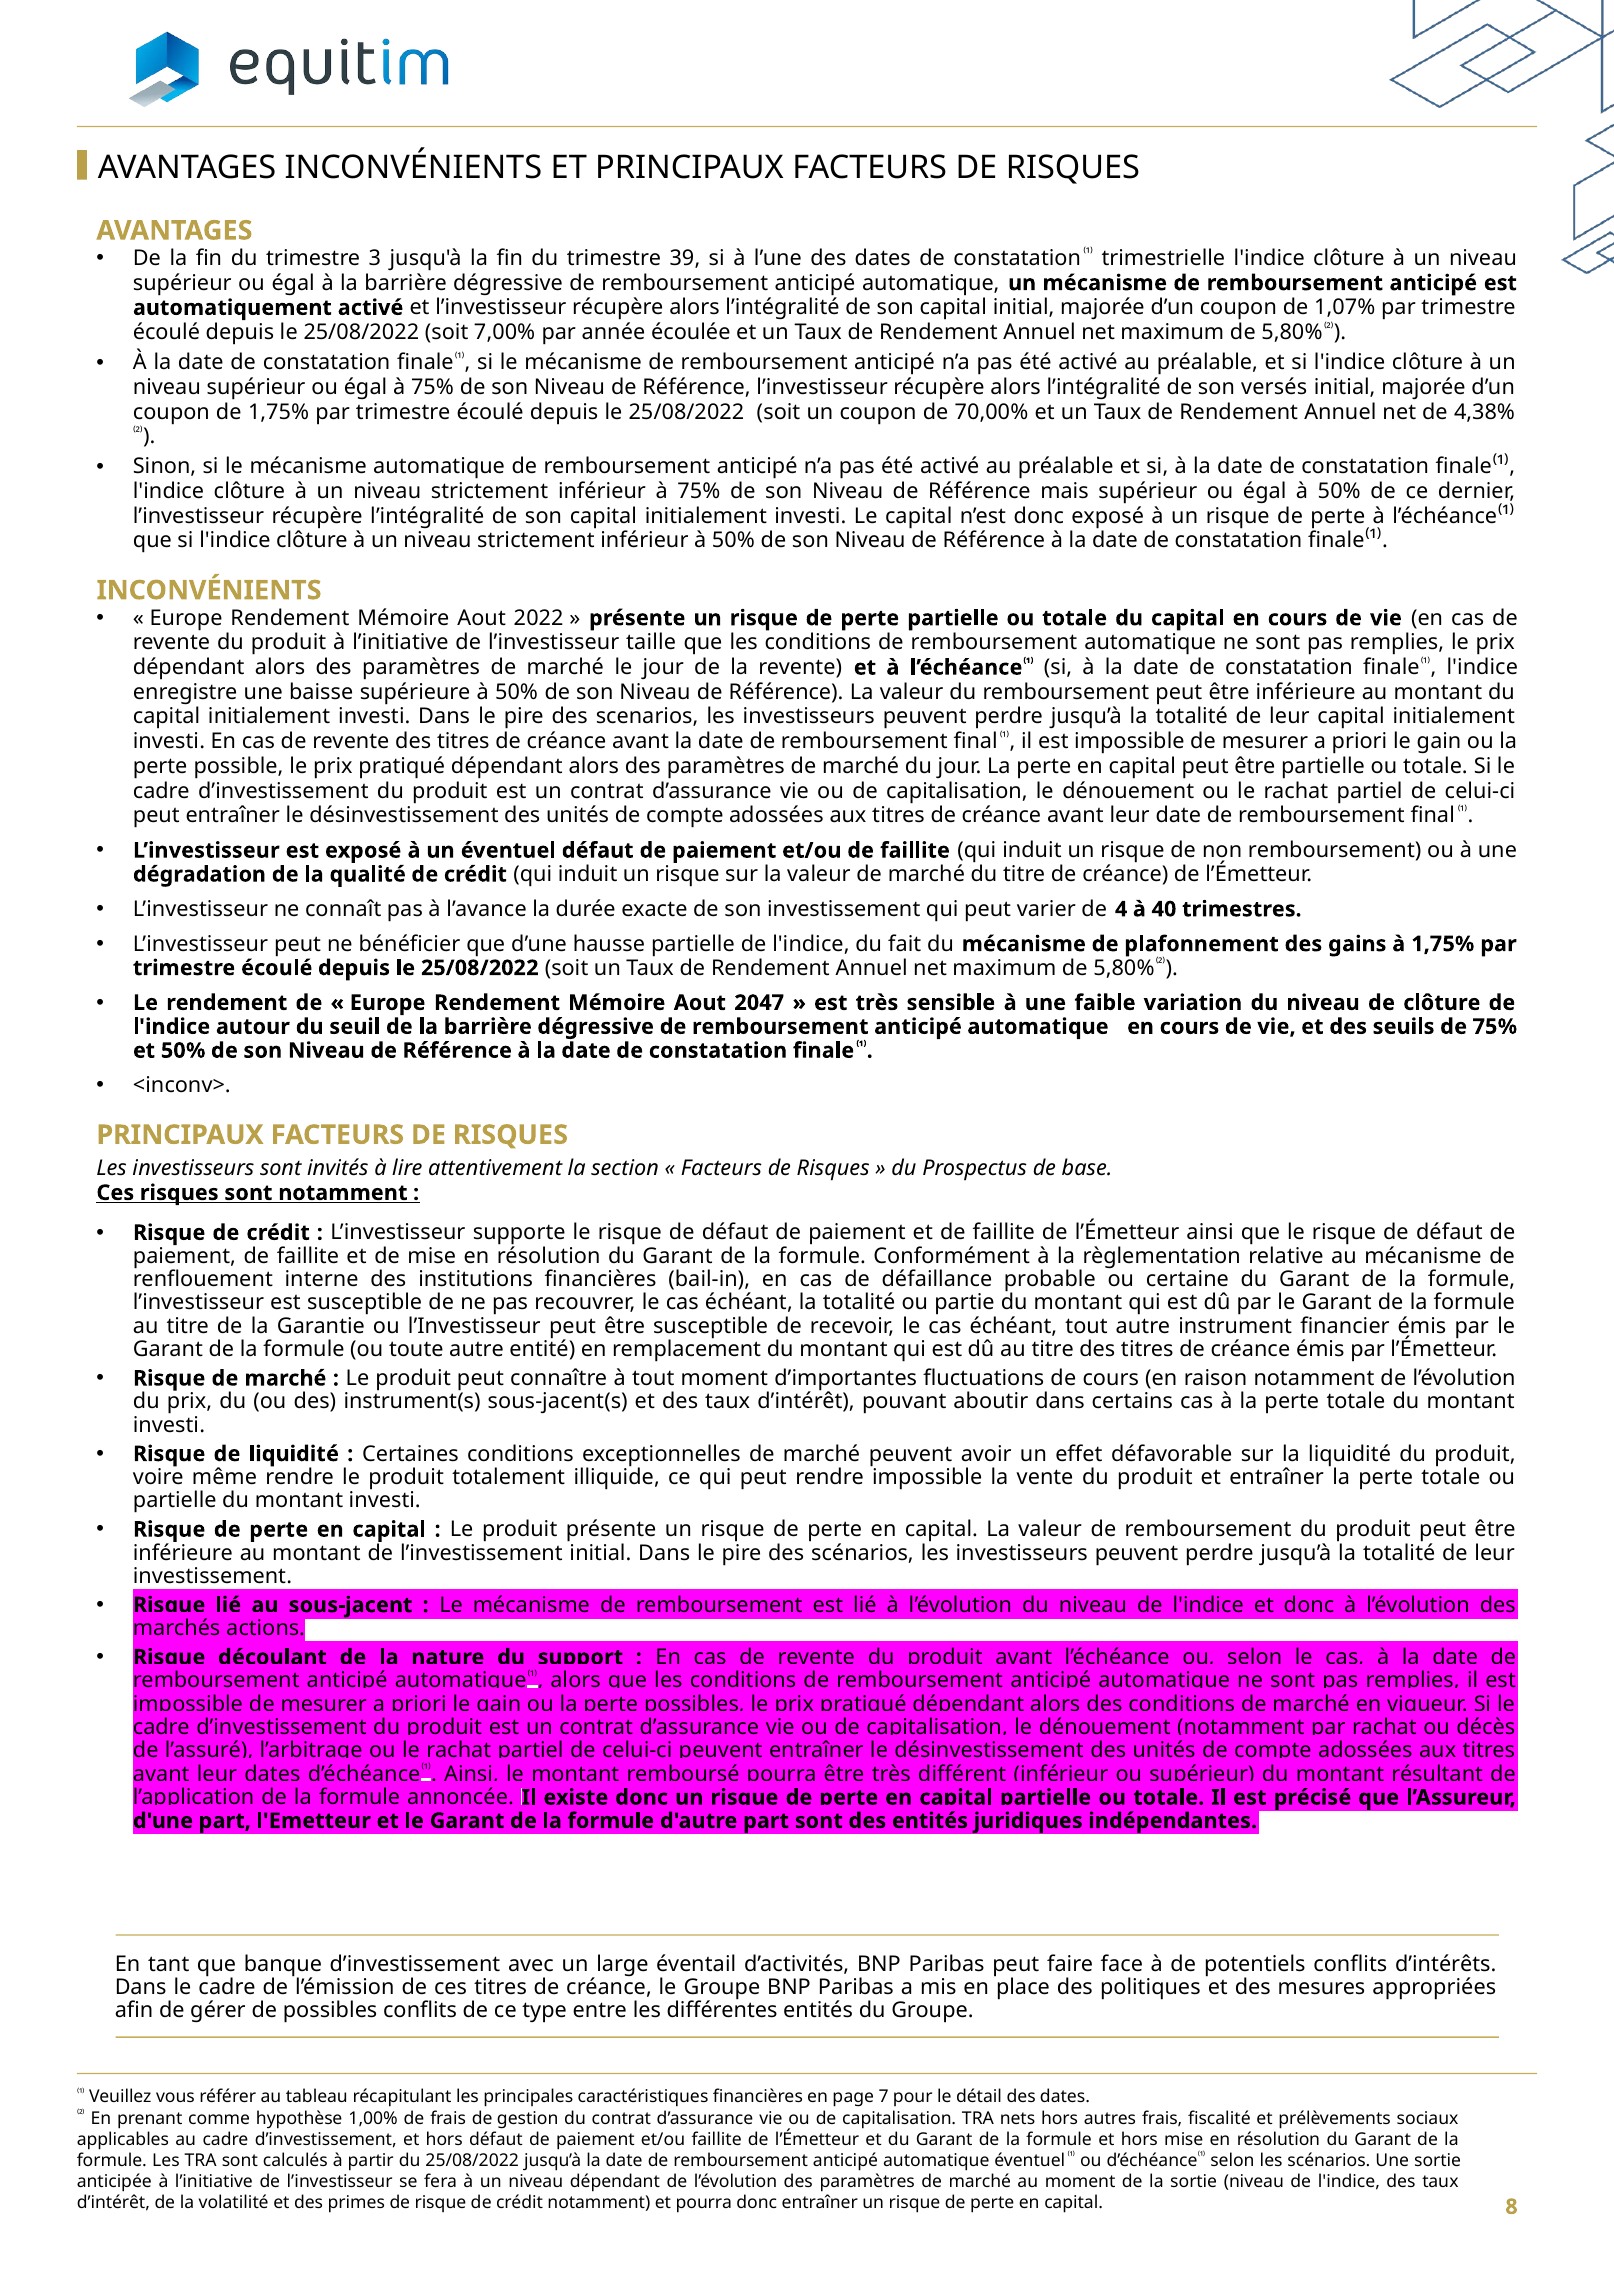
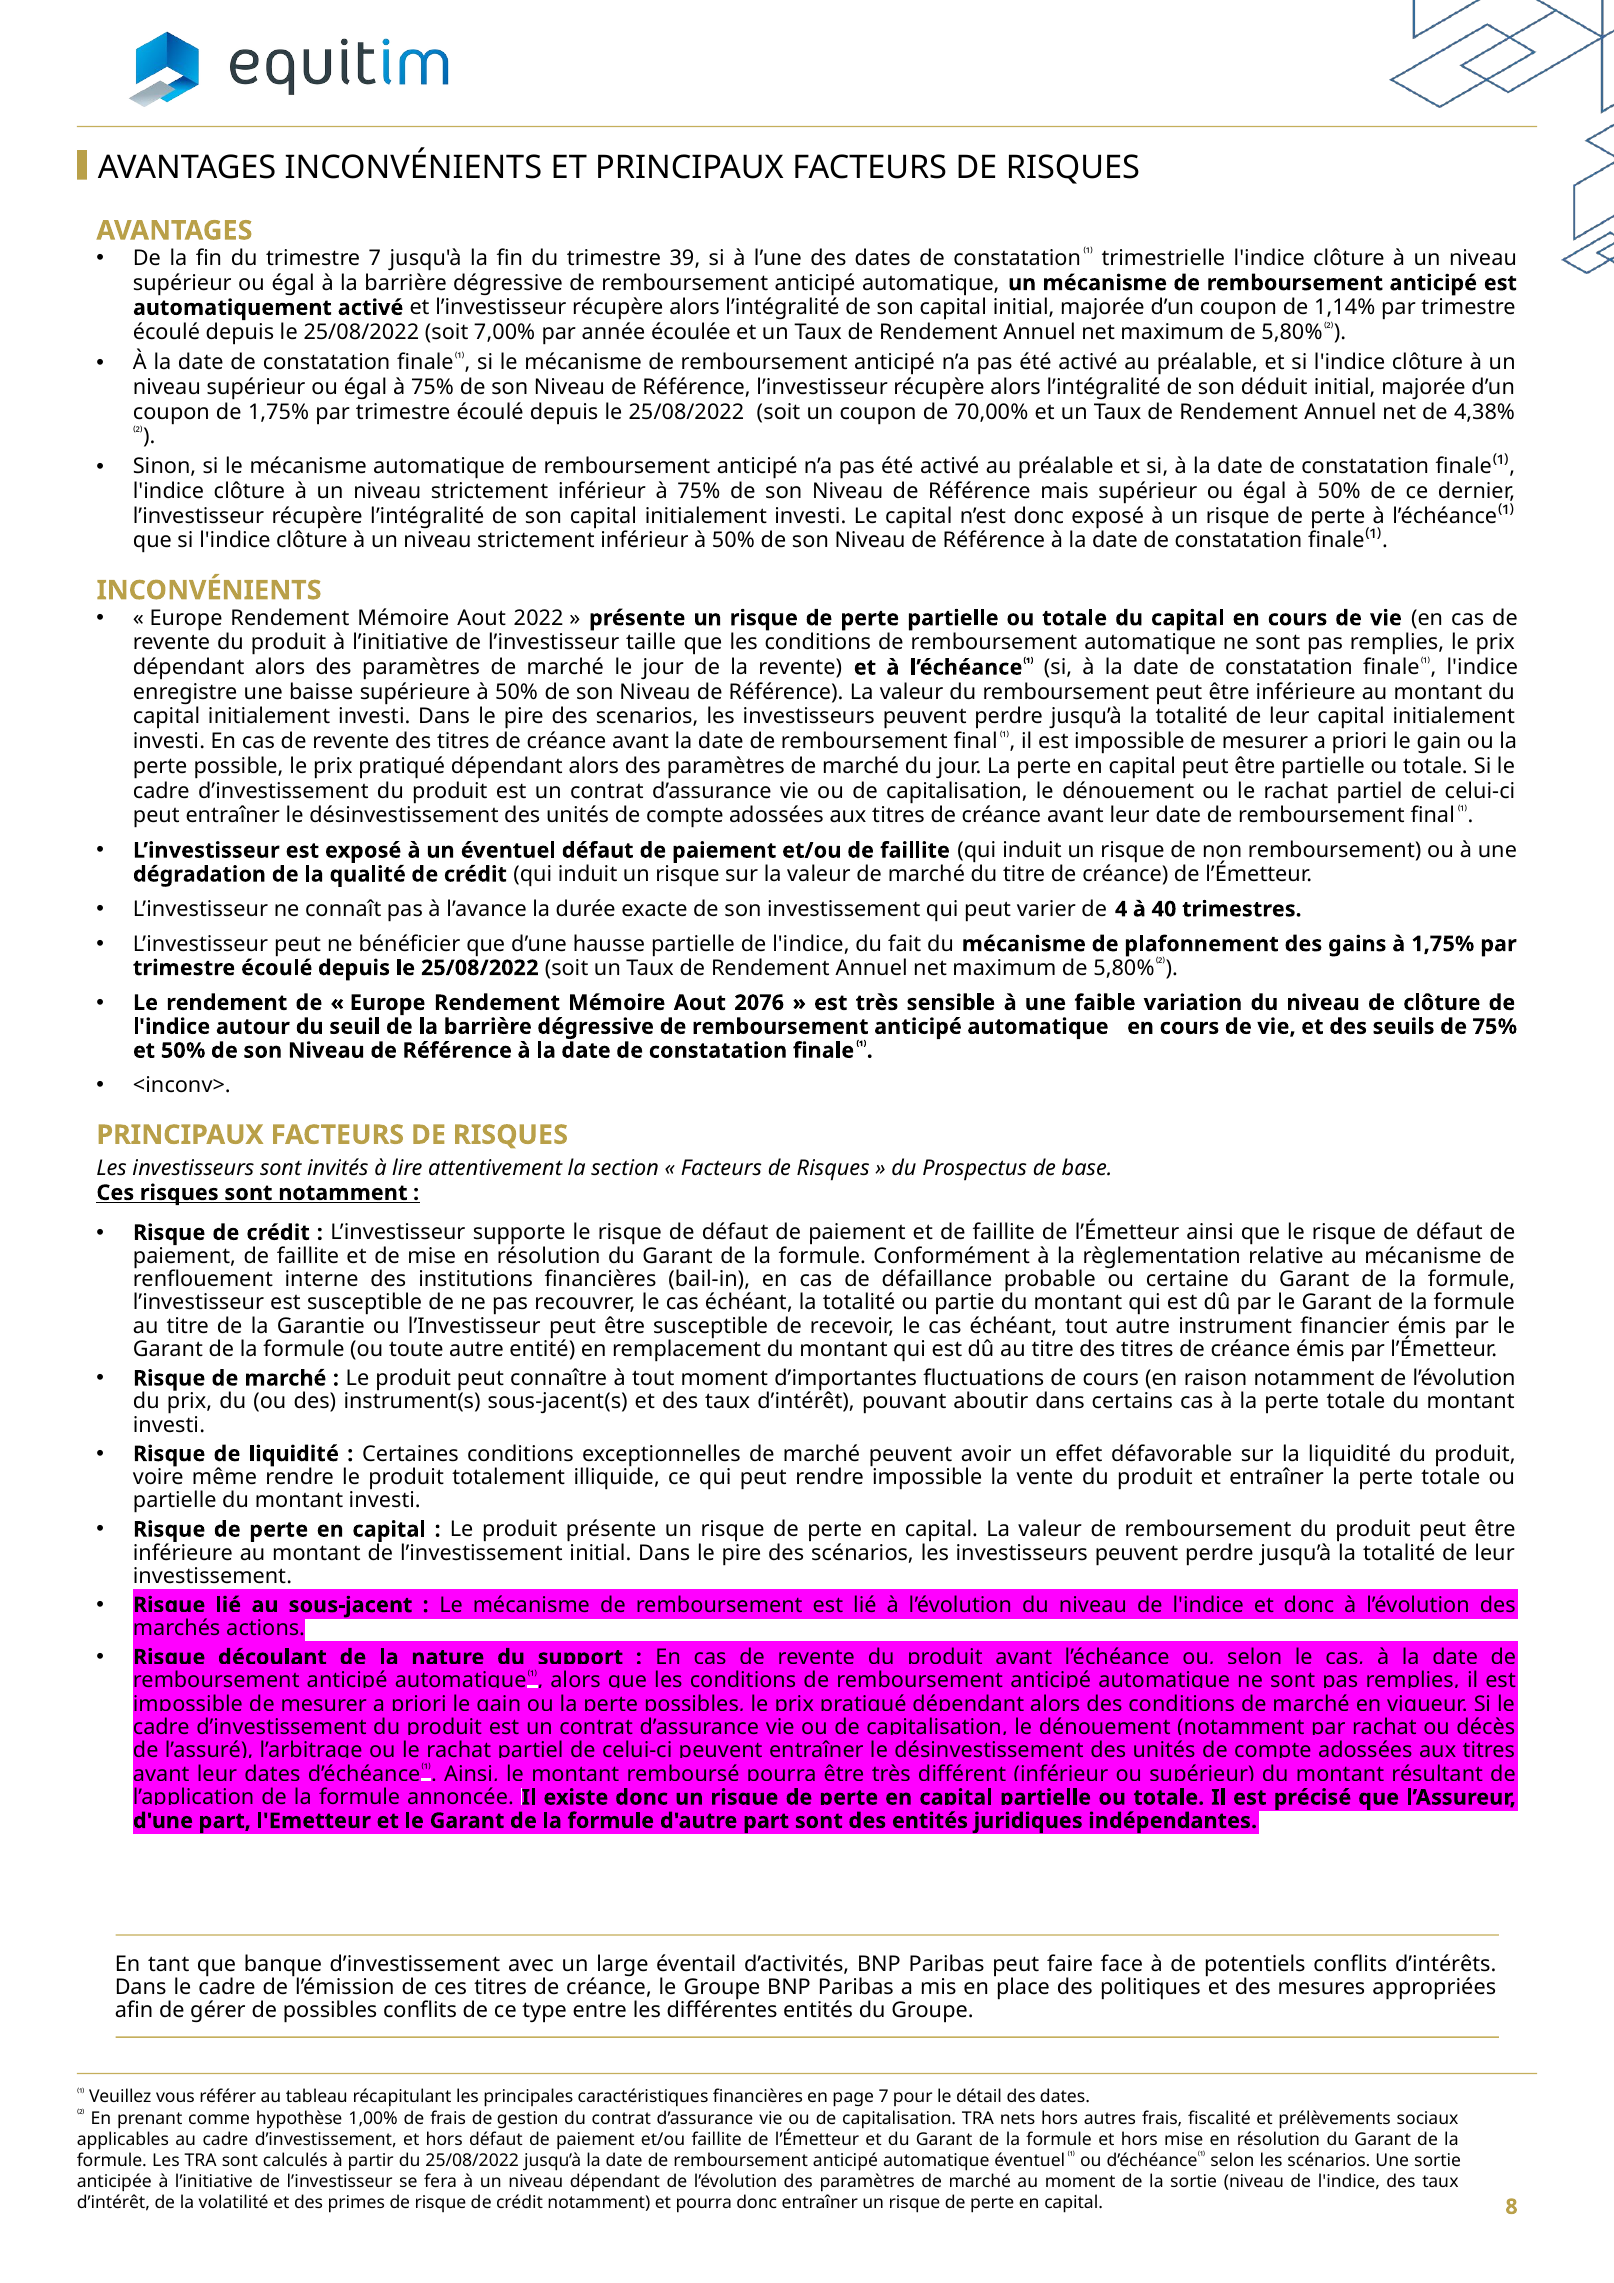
trimestre 3: 3 -> 7 (375, 258)
1,07%: 1,07% -> 1,14% (1345, 308)
versés: versés -> déduit (1274, 387)
2047: 2047 -> 2076 (759, 1003)
